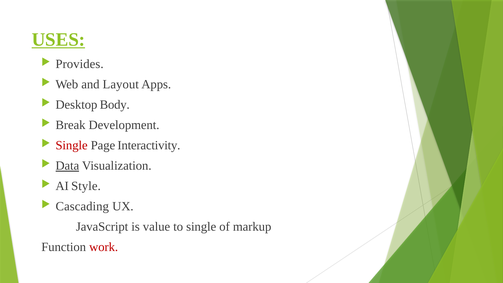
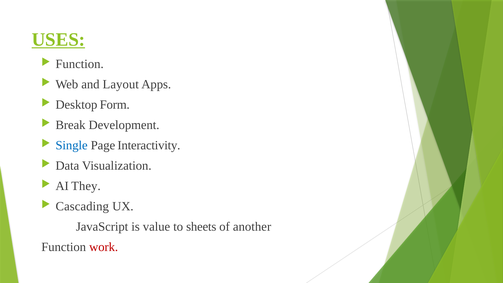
Provides: Provides -> Function (80, 64)
Body: Body -> Form (115, 105)
Single colour: red -> blue (72, 145)
Data underline: present -> none (67, 166)
Style: Style -> They (86, 186)
to single: single -> sheets (201, 227)
markup: markup -> another (252, 227)
